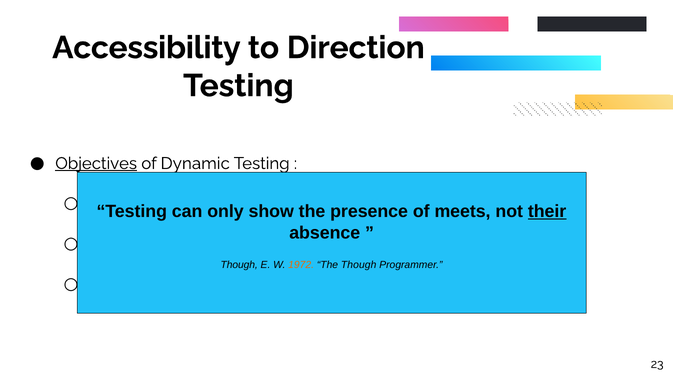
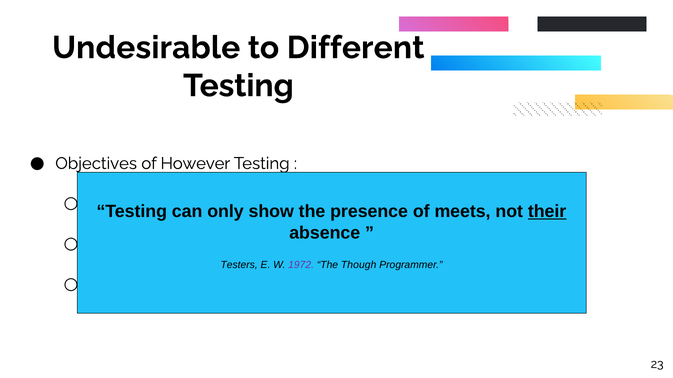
Accessibility: Accessibility -> Undesirable (146, 48)
Direction: Direction -> Different (356, 48)
Objectives underline: present -> none (96, 164)
Dynamic: Dynamic -> However (195, 164)
Though: Though -> Testers (239, 265)
1972 colour: orange -> purple (301, 265)
